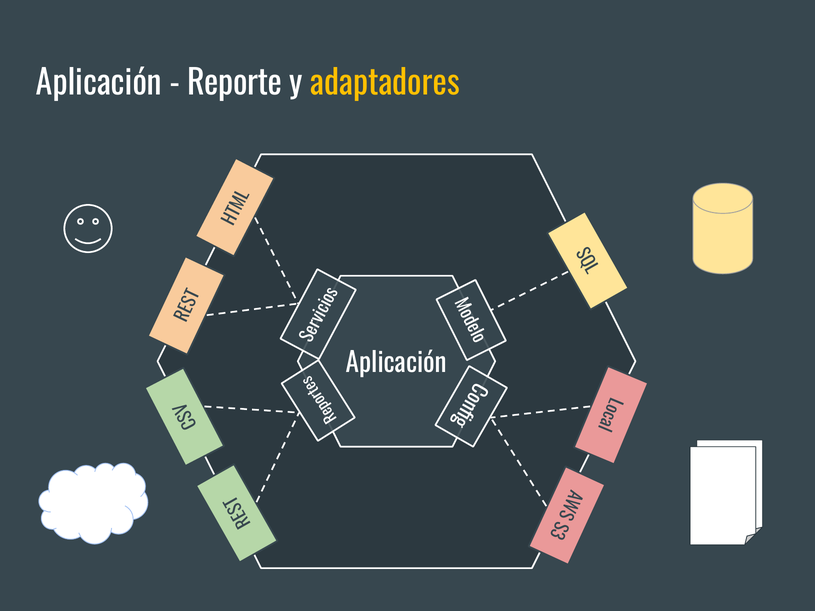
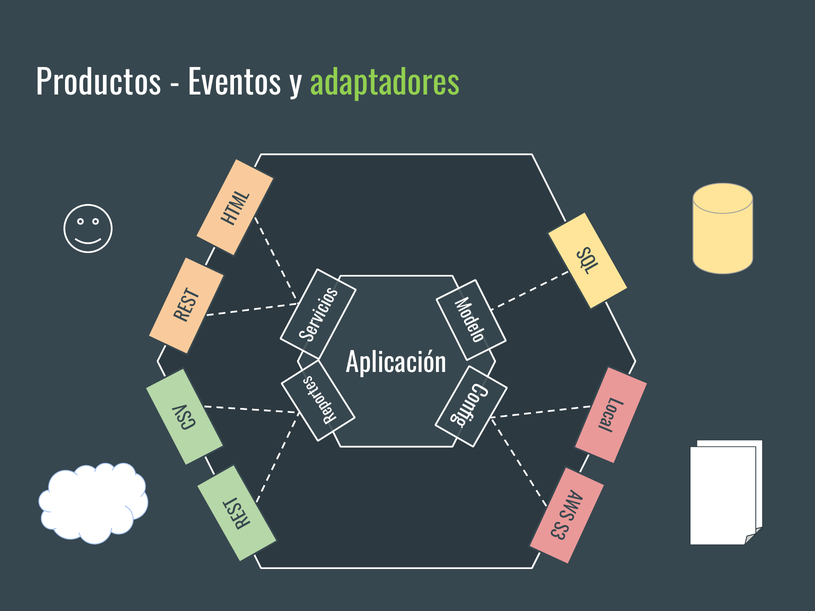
Aplicación: Aplicación -> Productos (99, 84)
Reporte: Reporte -> Eventos (235, 84)
adaptadores colour: yellow -> light green (385, 84)
